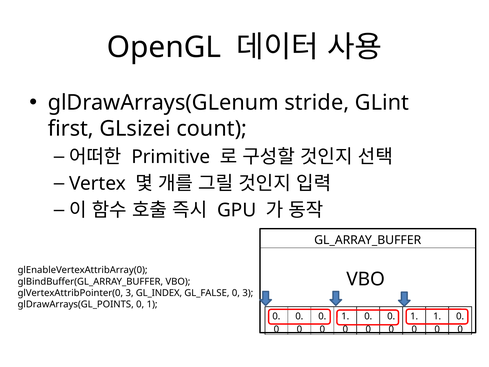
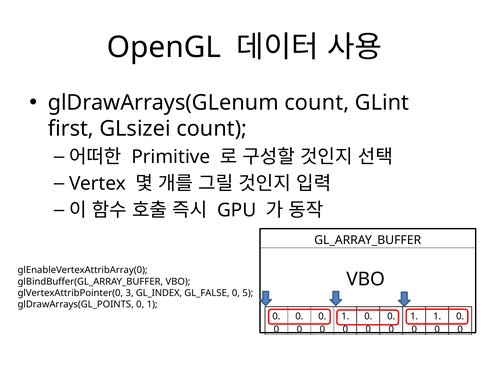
glDrawArrays(GLenum stride: stride -> count (317, 103)
0 3: 3 -> 5 (248, 293)
